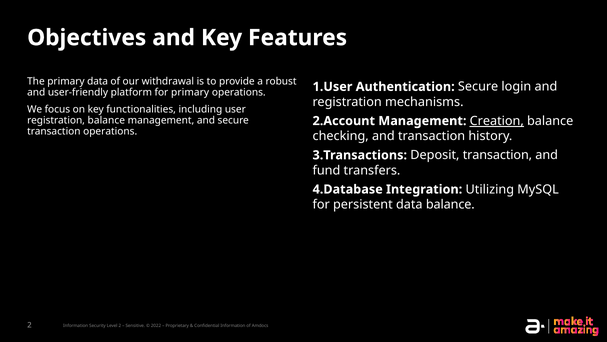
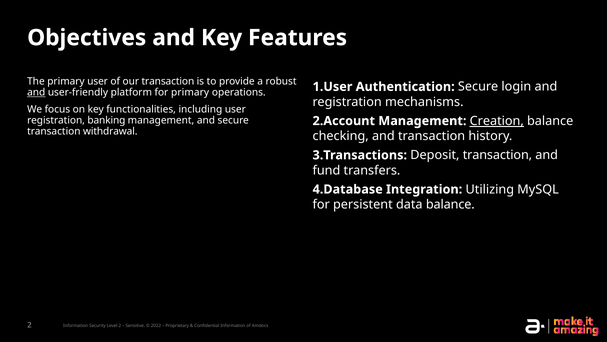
primary data: data -> user (98, 81)
our withdrawal: withdrawal -> transaction (168, 81)
and underline: none -> present (36, 92)
registration balance: balance -> banking (106, 120)
transaction operations: operations -> withdrawal (110, 131)
